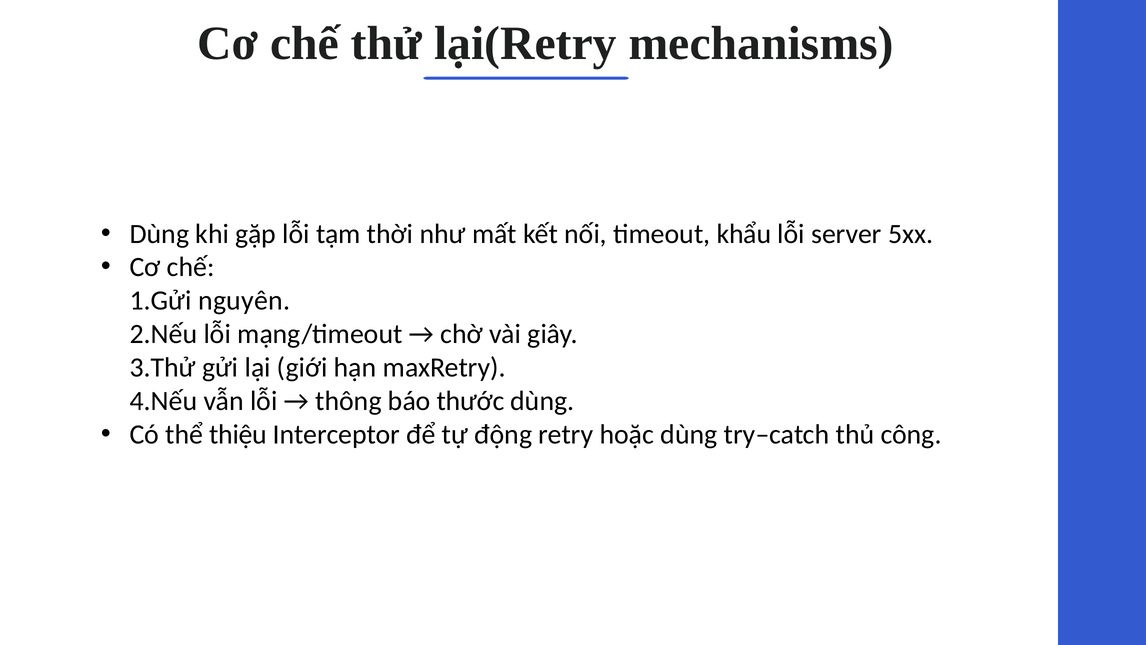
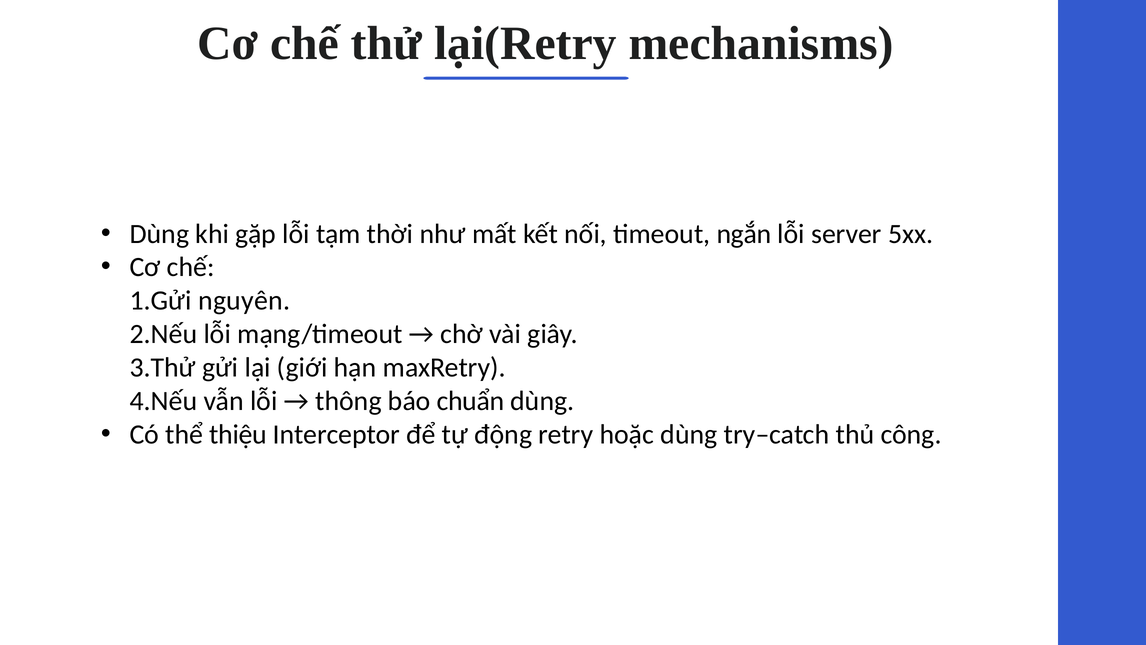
khẩu: khẩu -> ngắn (744, 234)
thước: thước -> chuẩn (471, 401)
